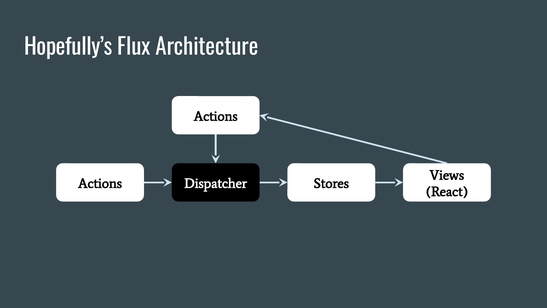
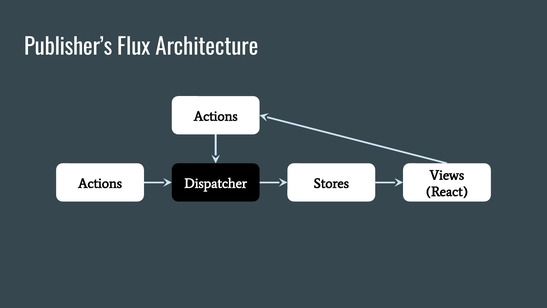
Hopefully’s: Hopefully’s -> Publisher’s (68, 47)
